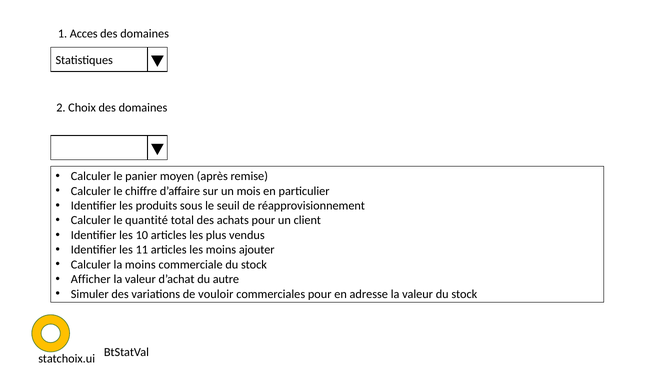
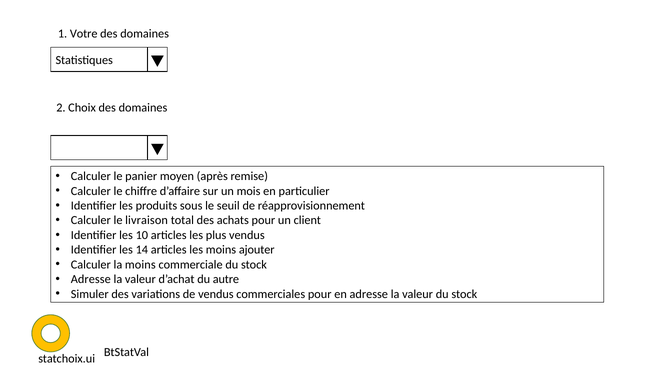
Acces: Acces -> Votre (84, 34)
quantité: quantité -> livraison (147, 220)
11: 11 -> 14 (142, 250)
Afficher: Afficher -> Adresse (91, 279)
de vouloir: vouloir -> vendus (216, 294)
